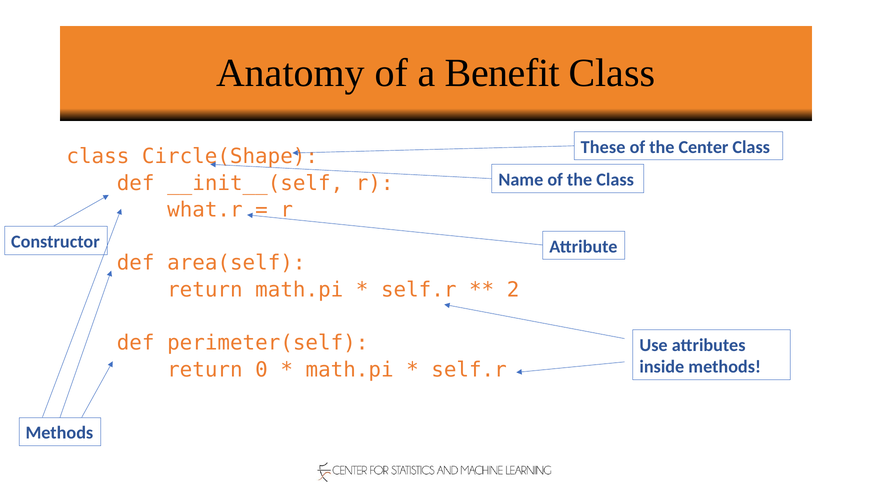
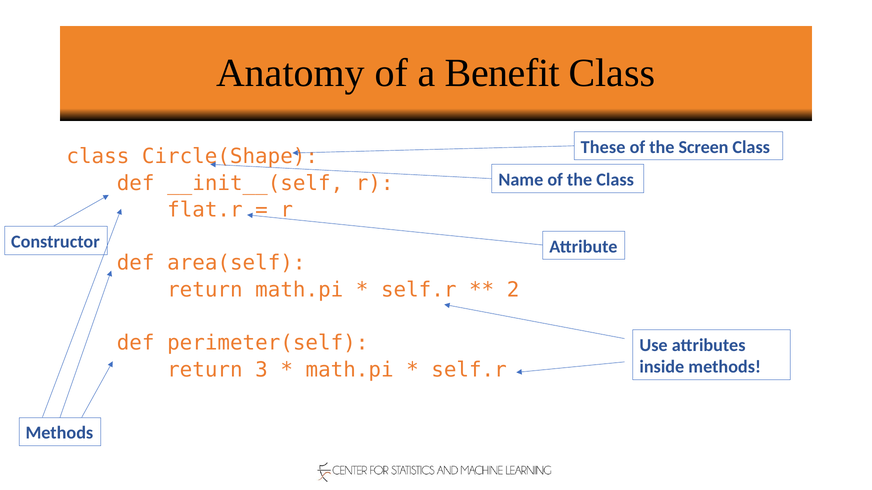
Center: Center -> Screen (704, 147)
what.r: what.r -> flat.r (205, 210)
0: 0 -> 3 (262, 370)
